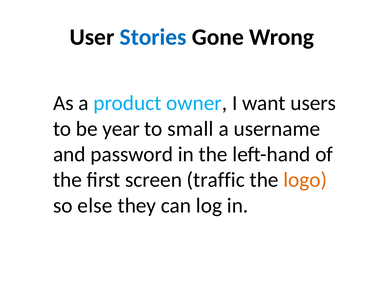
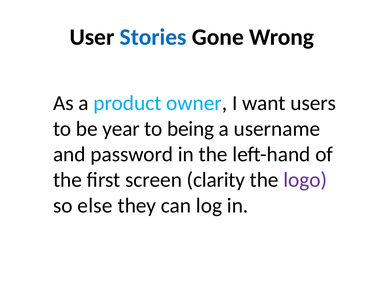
small: small -> being (191, 129)
traffic: traffic -> clarity (216, 180)
logo colour: orange -> purple (305, 180)
